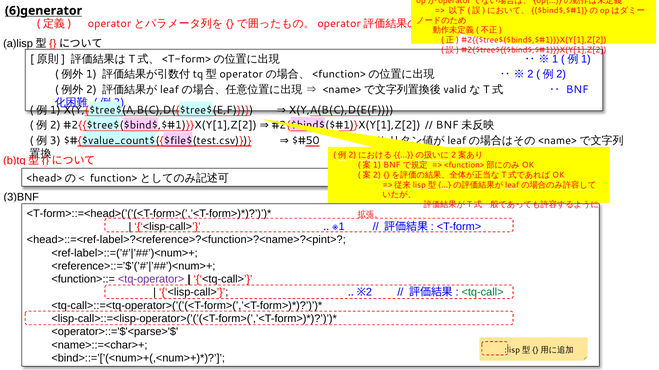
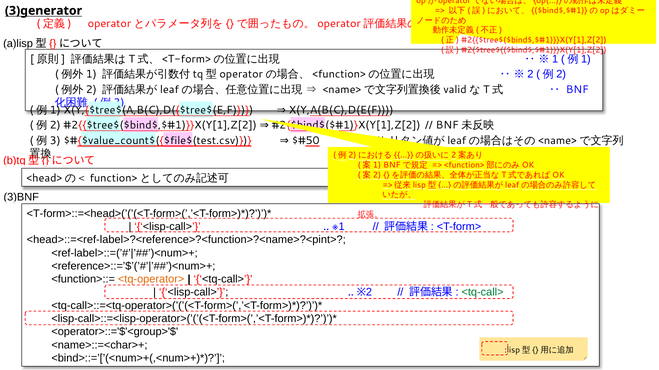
6)generator: 6)generator -> 3)generator (43, 11)
<tq-operator> colour: purple -> orange (151, 280)
<operator>::='$'<parse>'$: <operator>::='$'<parse>'$ -> <operator>::='$'<group>'$ (115, 332)
